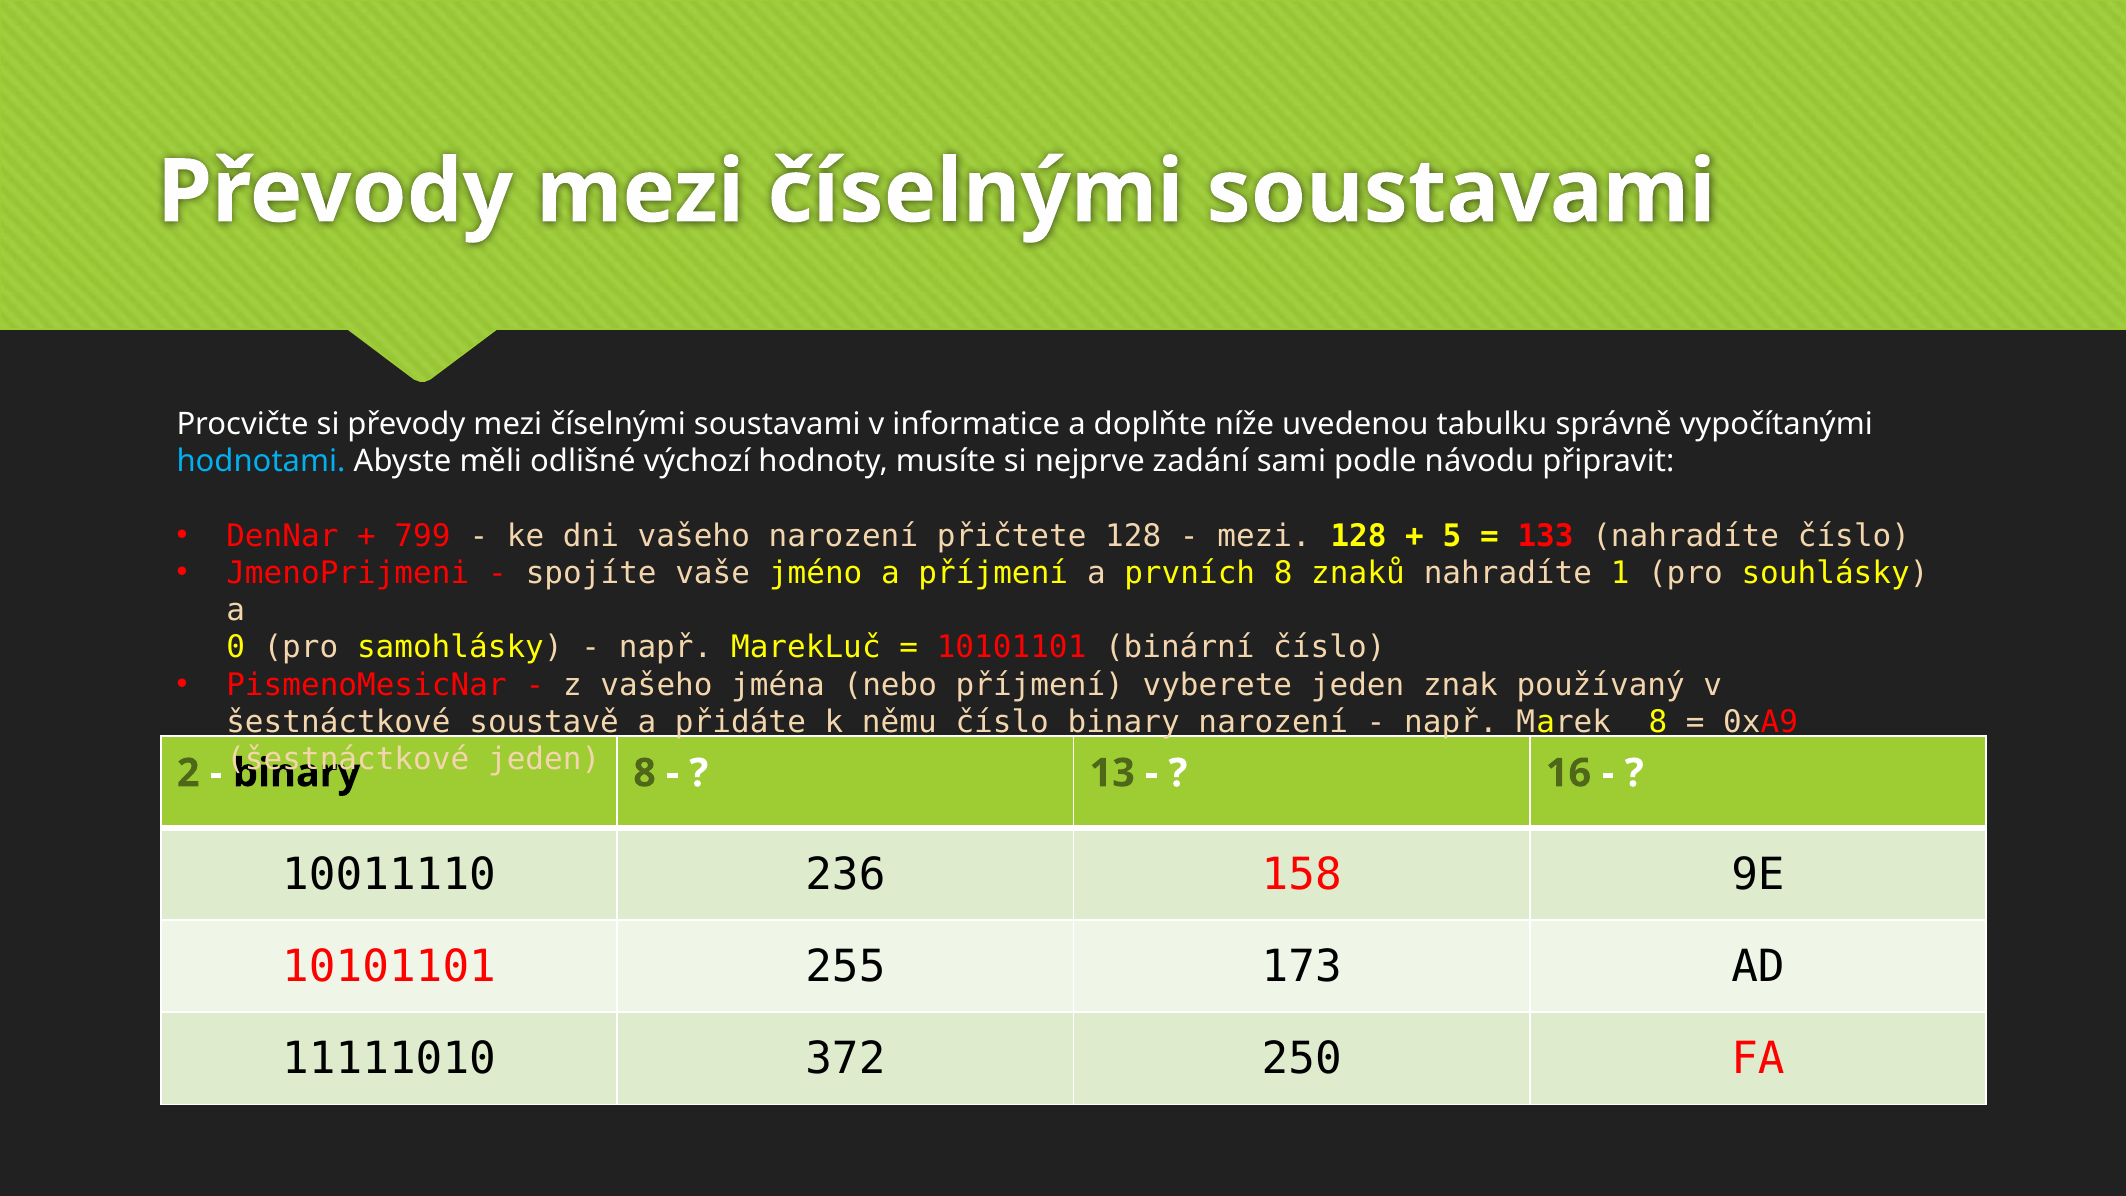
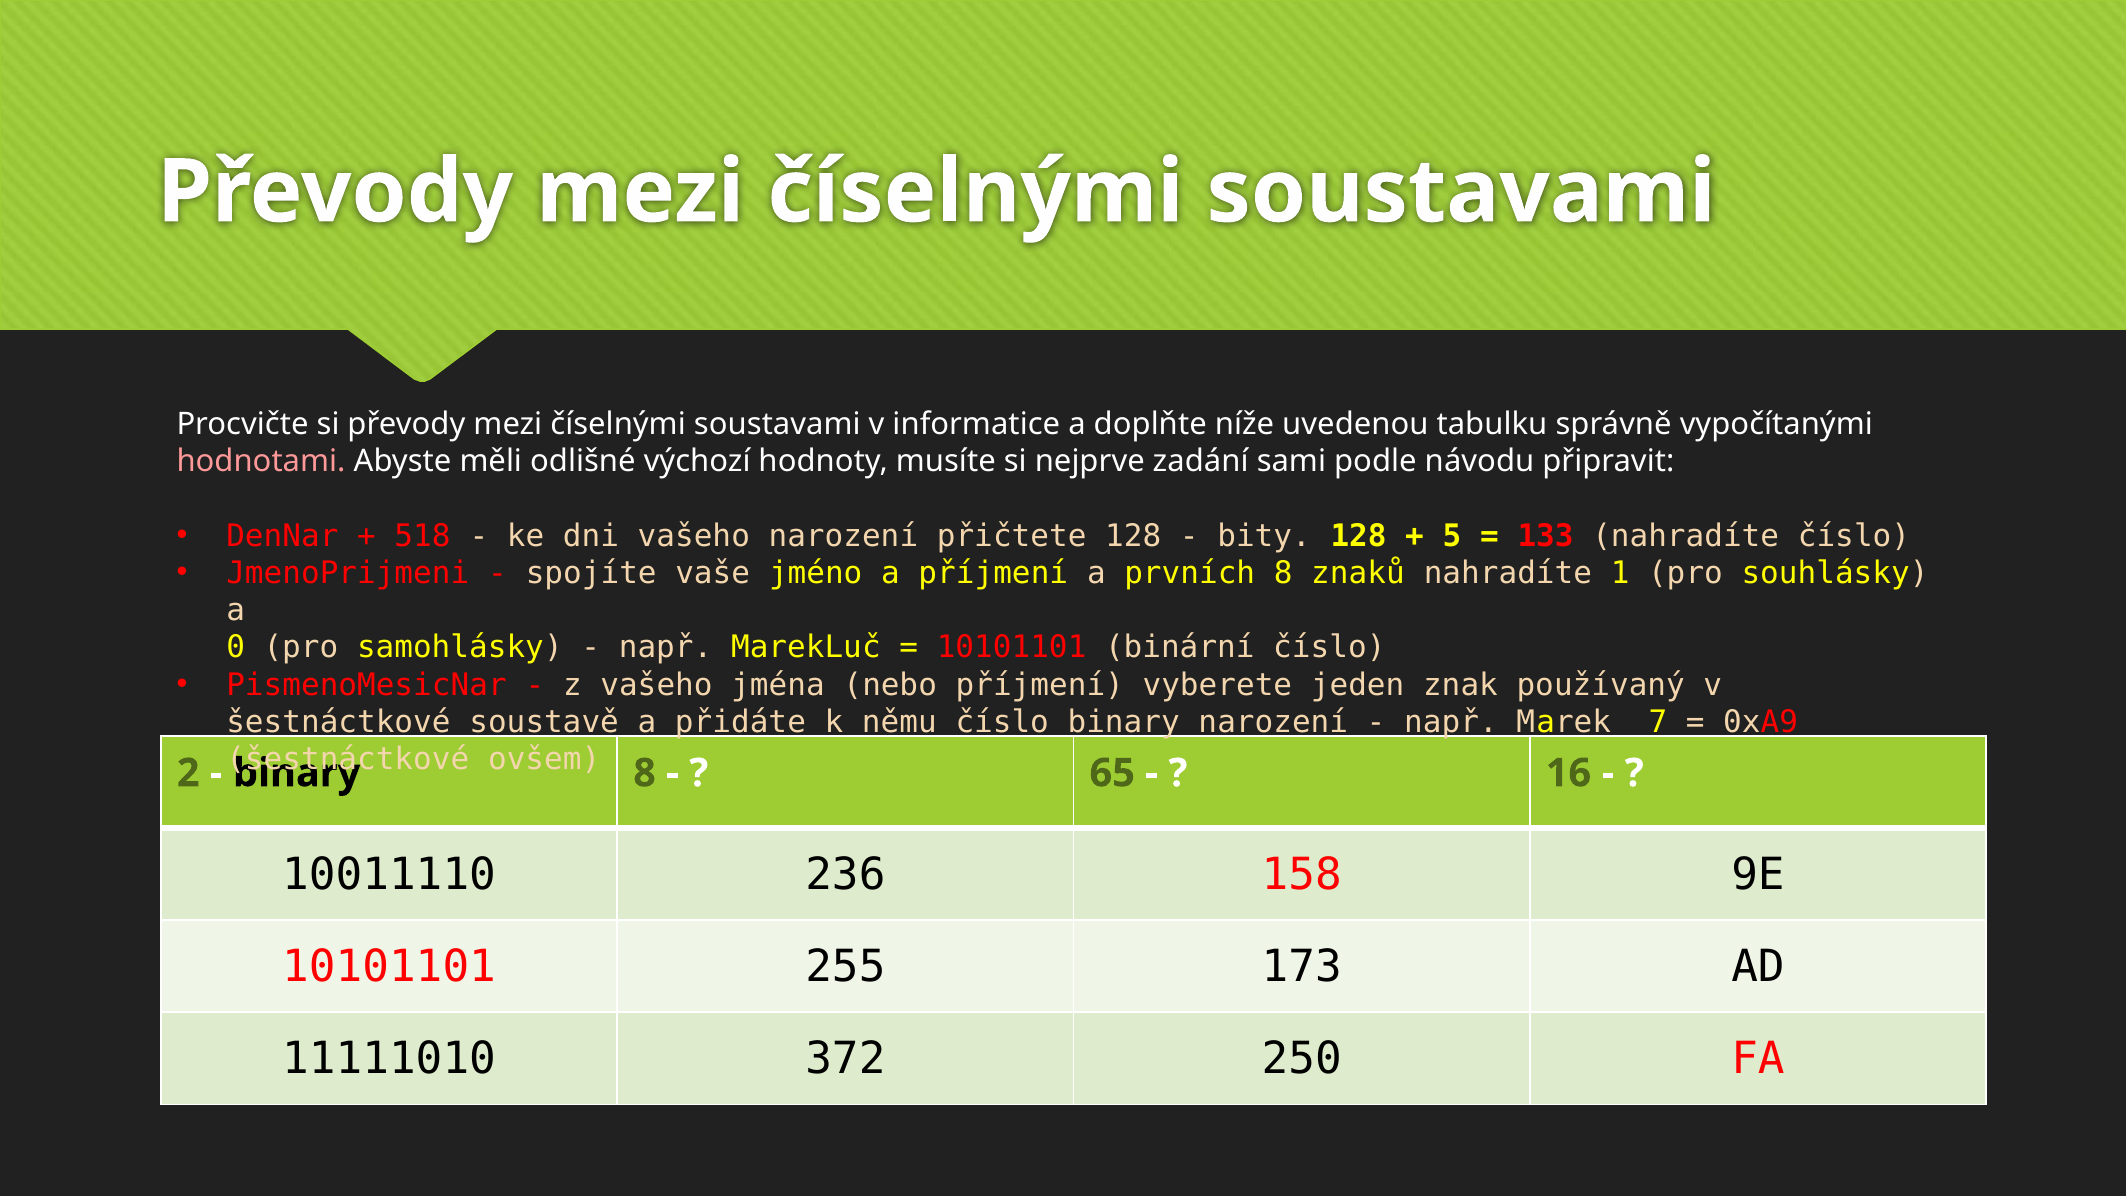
hodnotami colour: light blue -> pink (261, 462)
799: 799 -> 518 (422, 536)
mezi: mezi -> bity (1264, 536)
Marek 8: 8 -> 7 (1658, 722)
šestnáctkové jeden: jeden -> ovšem (544, 759)
13: 13 -> 65 (1112, 773)
